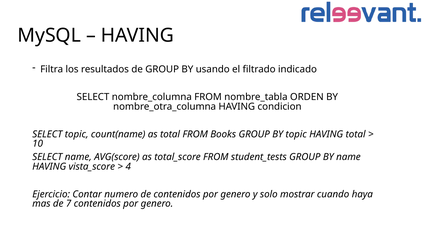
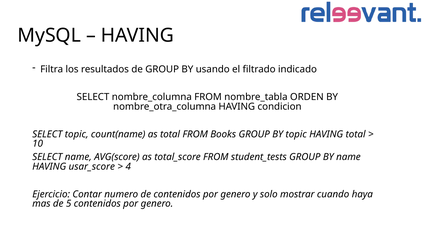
vista_score: vista_score -> usar_score (92, 167)
7: 7 -> 5 (69, 204)
